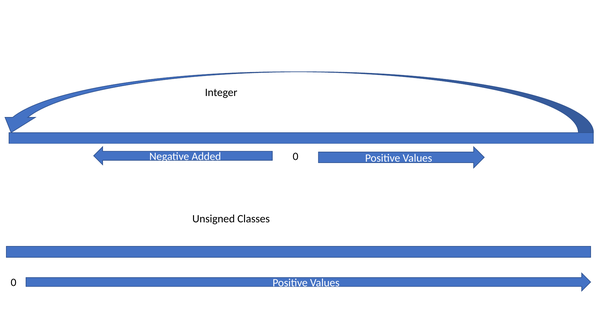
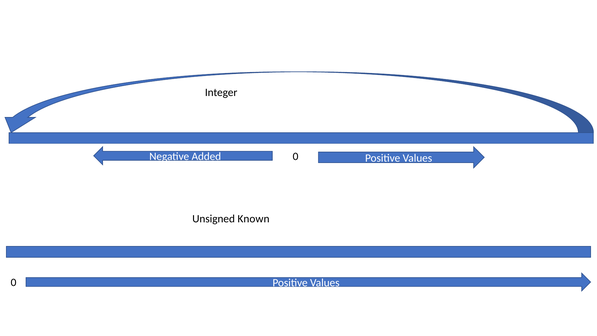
Classes: Classes -> Known (254, 219)
